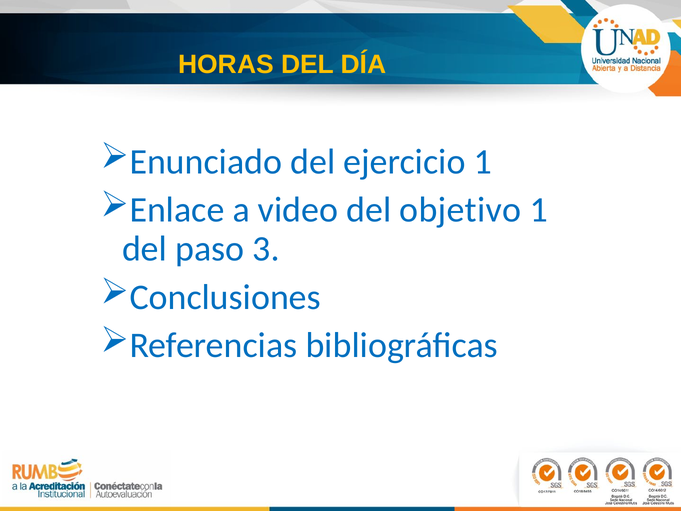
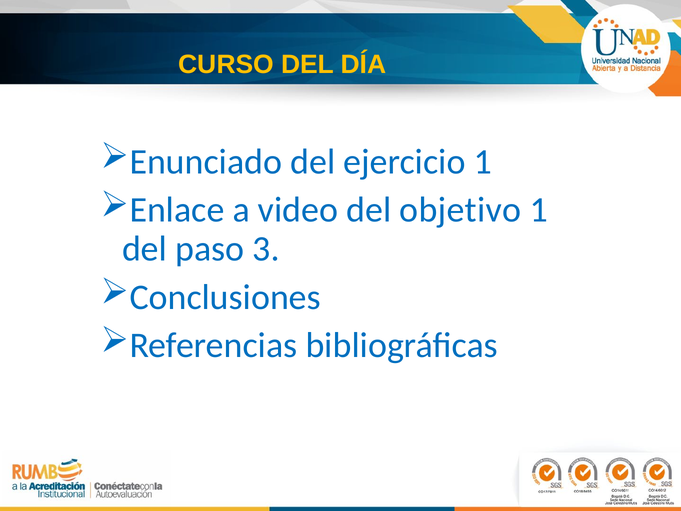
HORAS: HORAS -> CURSO (226, 65)
